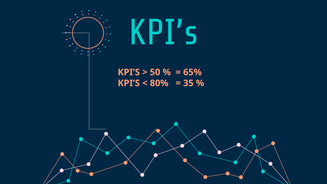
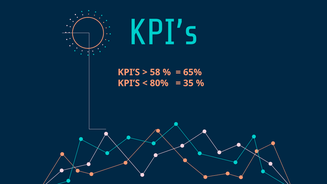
50: 50 -> 58 (155, 72)
